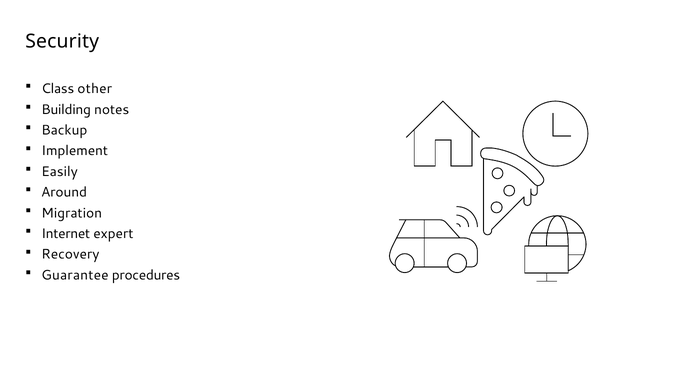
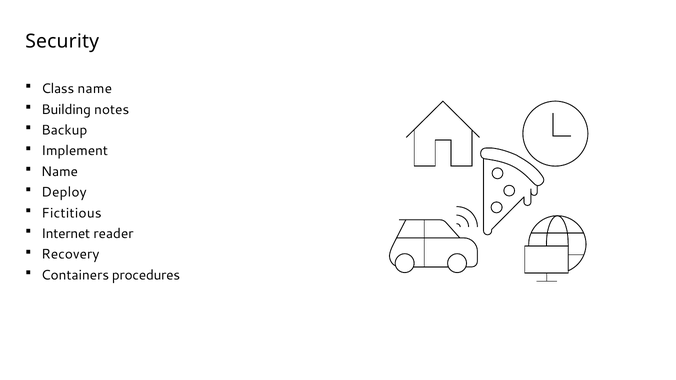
Class other: other -> name (95, 89)
Easily: Easily -> Name (60, 172)
Around: Around -> Deploy (64, 192)
Migration: Migration -> Fictitious (72, 213)
expert: expert -> reader (113, 234)
Guarantee: Guarantee -> Containers (75, 275)
